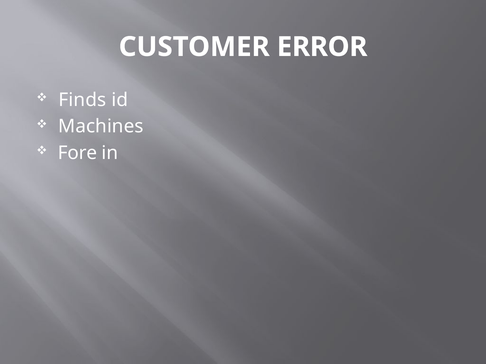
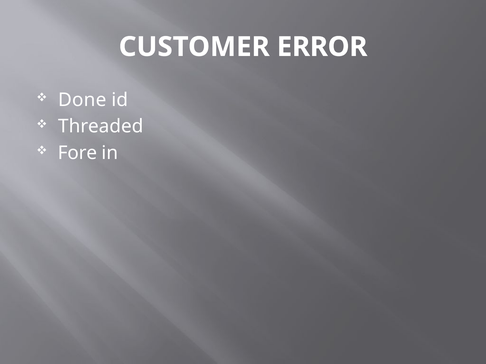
Finds: Finds -> Done (82, 100)
Machines: Machines -> Threaded (101, 127)
